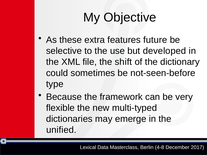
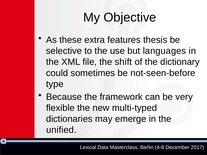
future: future -> thesis (155, 40)
developed: developed -> languages (164, 51)
